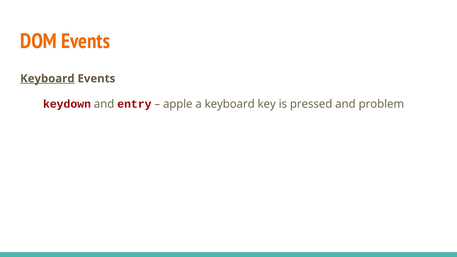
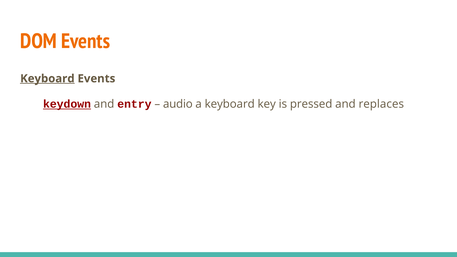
keydown underline: none -> present (67, 104)
apple: apple -> audio (178, 104)
problem: problem -> replaces (381, 104)
